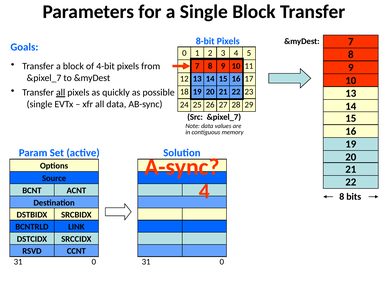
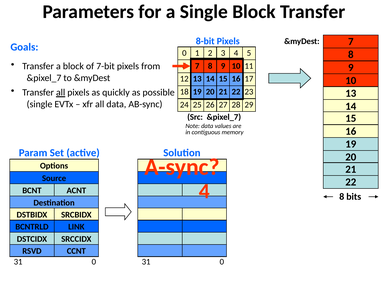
4-bit: 4-bit -> 7-bit (106, 66)
